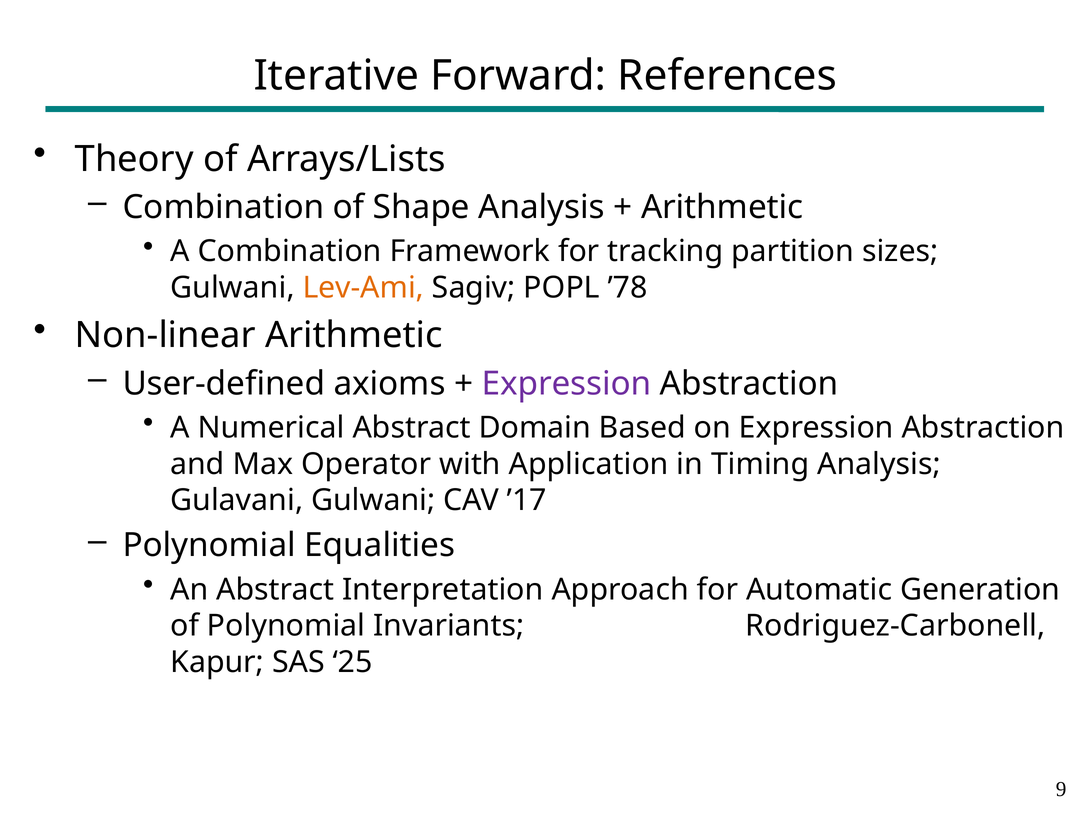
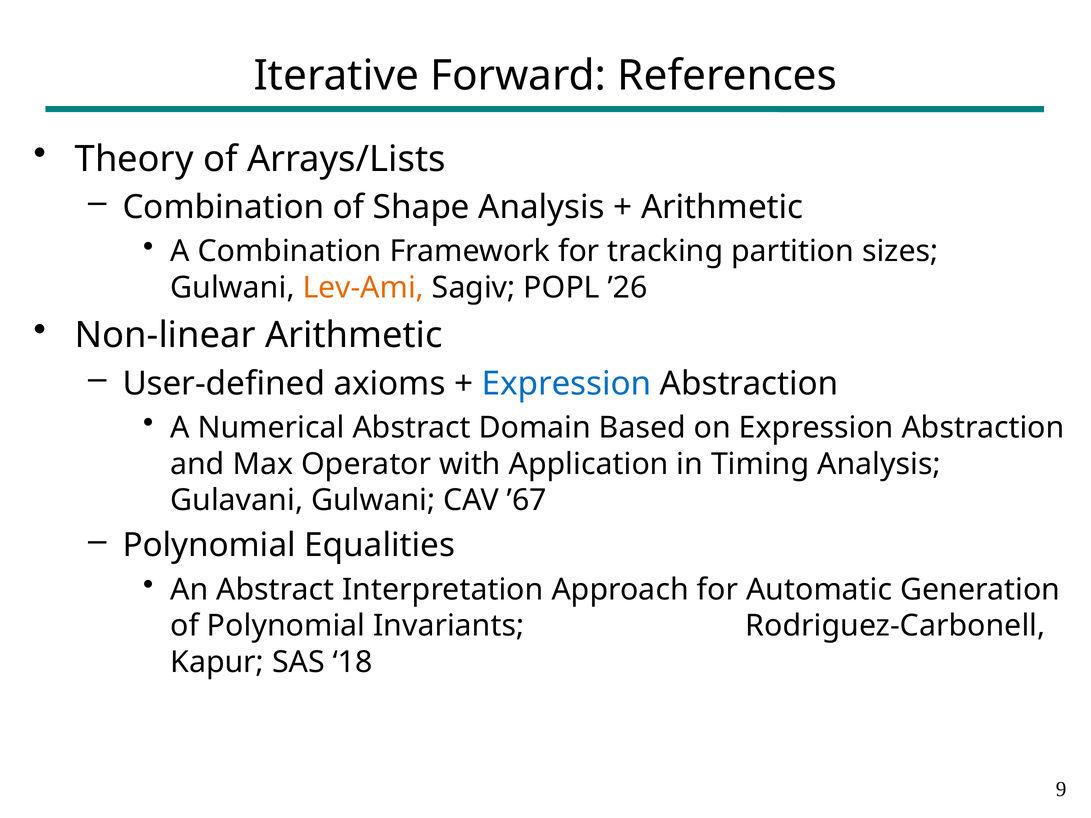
’78: ’78 -> ’26 (628, 288)
Expression colour: purple -> blue (567, 384)
’17: ’17 -> ’67 (527, 501)
25: 25 -> 18 (353, 662)
